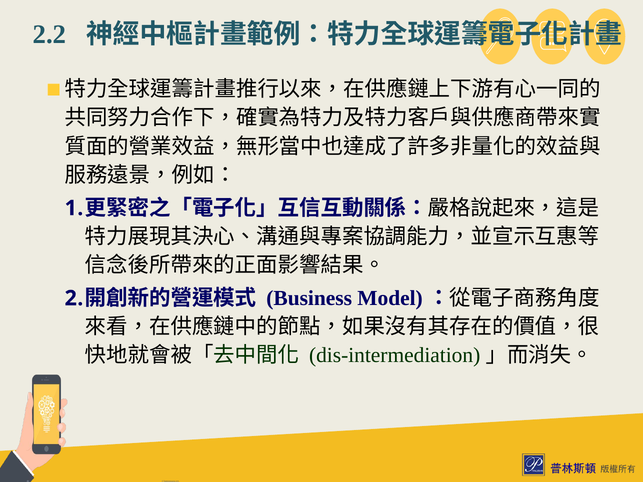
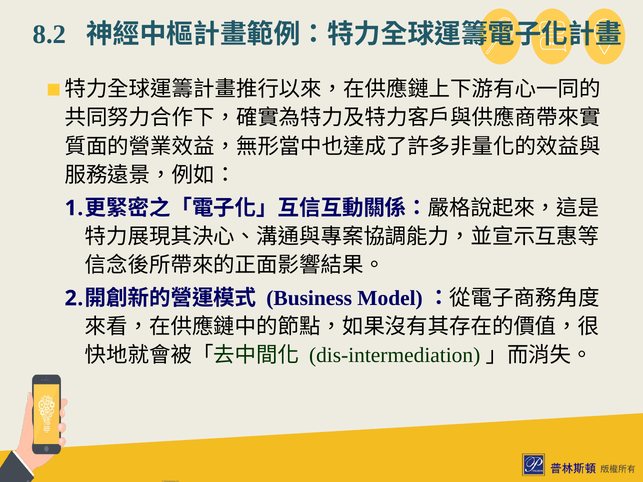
2.2: 2.2 -> 8.2 (50, 34)
